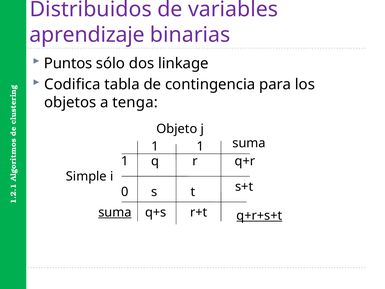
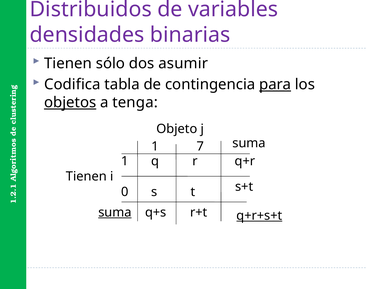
aprendizaje: aprendizaje -> densidades (87, 35)
Puntos: Puntos -> Tienen (68, 63)
linkage: linkage -> asumir (183, 63)
para underline: none -> present (275, 84)
objetos underline: none -> present (70, 102)
1 1: 1 -> 7 (200, 146)
Simple: Simple -> Tienen (86, 176)
